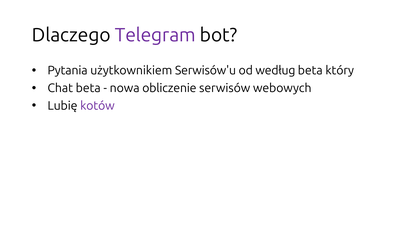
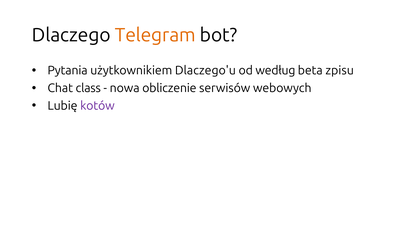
Telegram colour: purple -> orange (155, 35)
Serwisów'u: Serwisów'u -> Dlaczego'u (205, 71)
który: który -> zpisu (340, 71)
Chat beta: beta -> class (88, 88)
